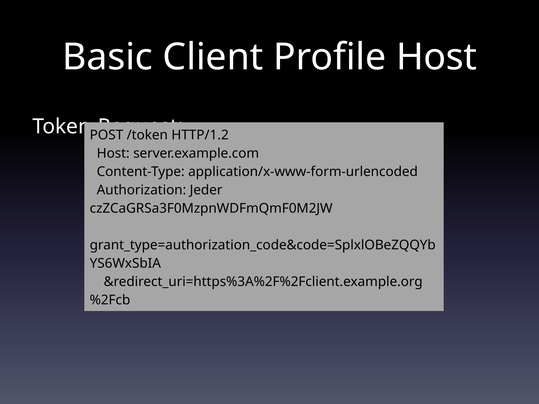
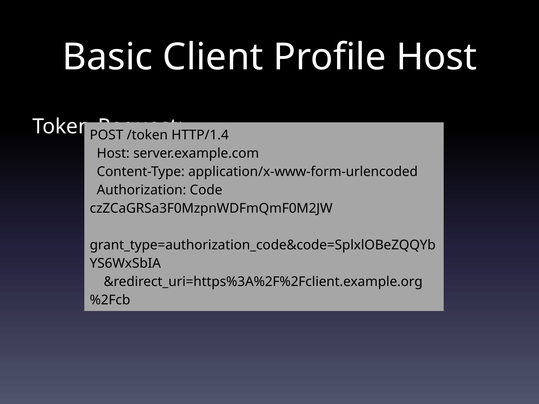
HTTP/1.2: HTTP/1.2 -> HTTP/1.4 (200, 135)
Jeder: Jeder -> Code (206, 190)
